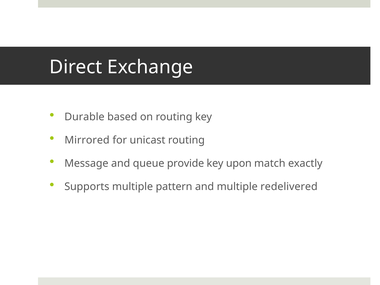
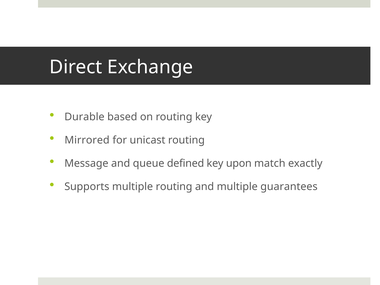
provide: provide -> defined (186, 163)
multiple pattern: pattern -> routing (174, 187)
redelivered: redelivered -> guarantees (289, 187)
